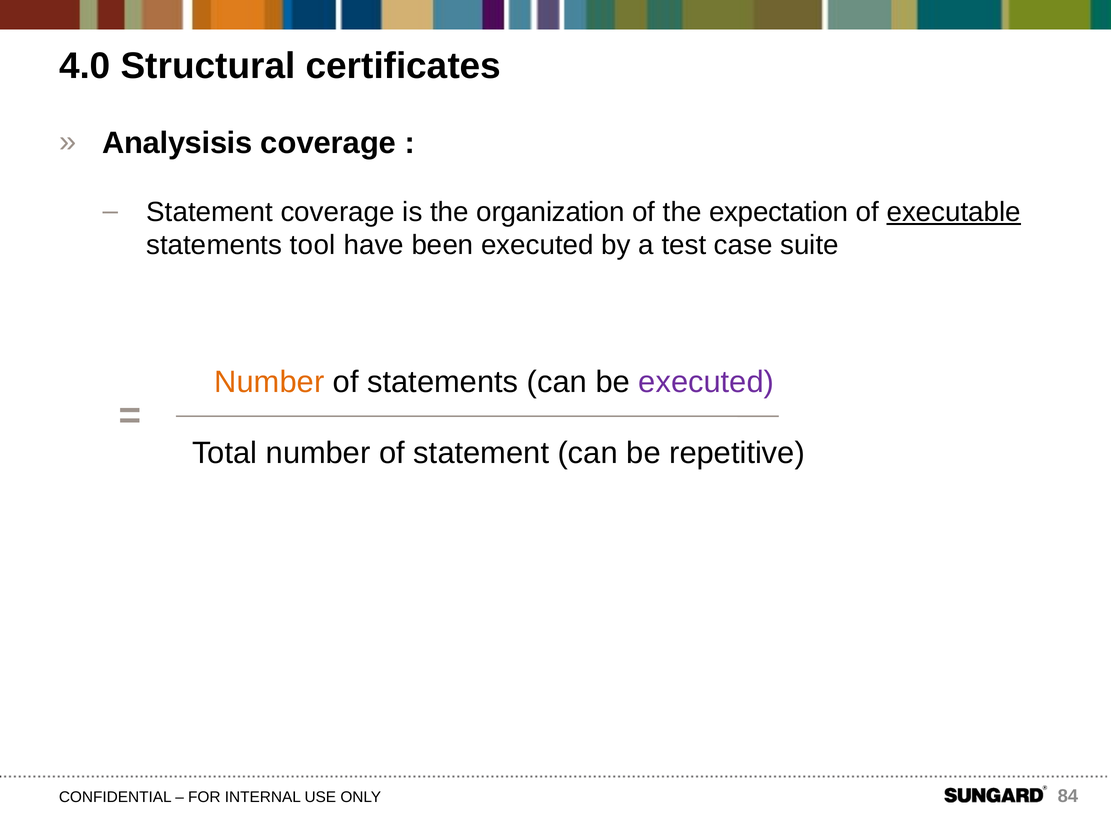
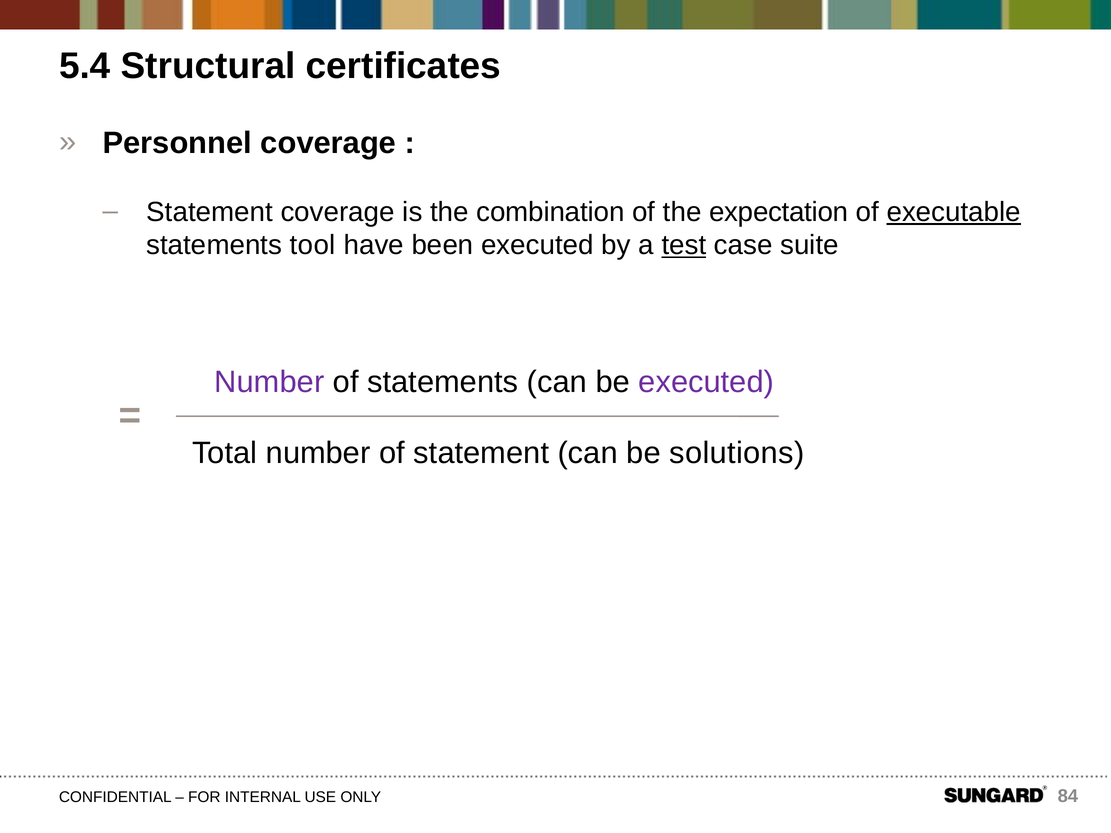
4.0: 4.0 -> 5.4 (85, 66)
Analysisis: Analysisis -> Personnel (177, 143)
organization: organization -> combination (550, 212)
test underline: none -> present (684, 245)
Number colour: orange -> purple (269, 382)
repetitive: repetitive -> solutions (737, 453)
